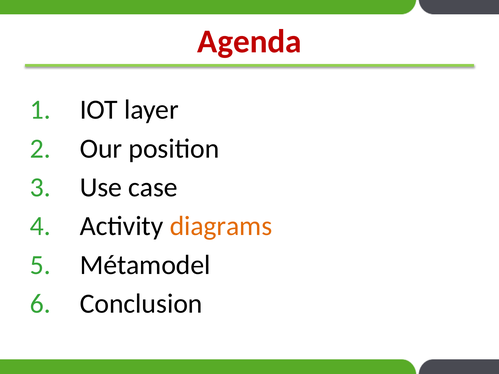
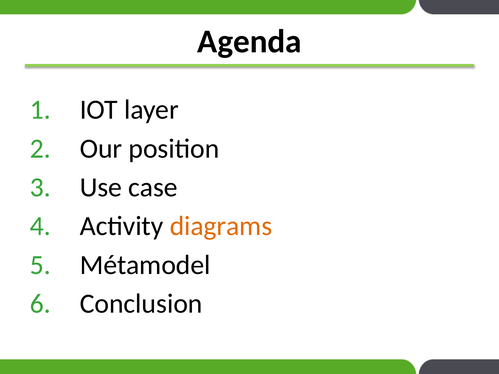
Agenda colour: red -> black (249, 42)
